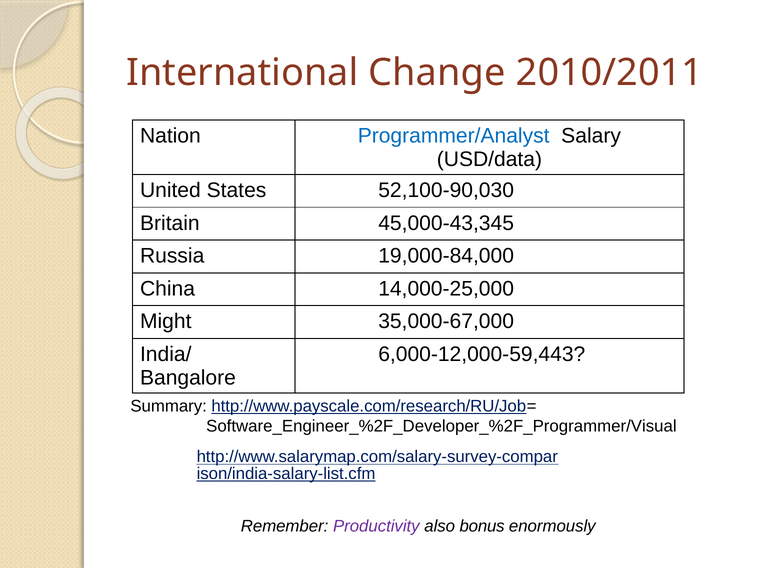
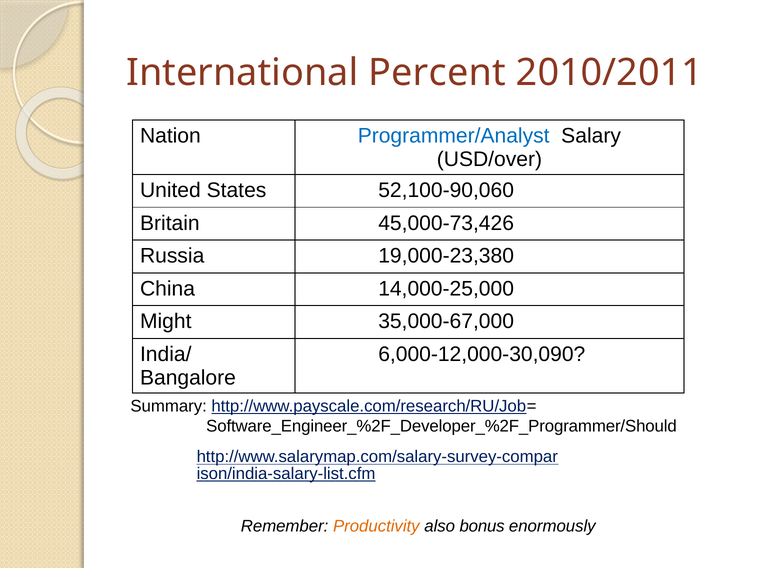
Change: Change -> Percent (437, 73)
USD/data: USD/data -> USD/over (489, 159)
52,100-90,030: 52,100-90,030 -> 52,100-90,060 (446, 190)
45,000-43,345: 45,000-43,345 -> 45,000-73,426 (446, 223)
19,000-84,000: 19,000-84,000 -> 19,000-23,380 (446, 256)
6,000-12,000-59,443: 6,000-12,000-59,443 -> 6,000-12,000-30,090 (482, 354)
Software_Engineer_%2F_Developer_%2F_Programmer/Visual: Software_Engineer_%2F_Developer_%2F_Programmer/Visual -> Software_Engineer_%2F_Developer_%2F_Programmer/Should (441, 426)
Productivity colour: purple -> orange (376, 526)
